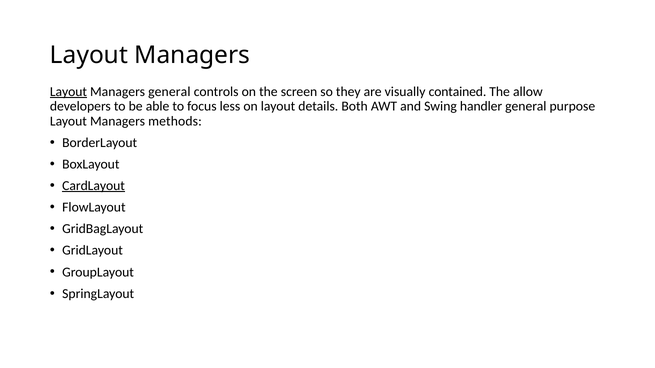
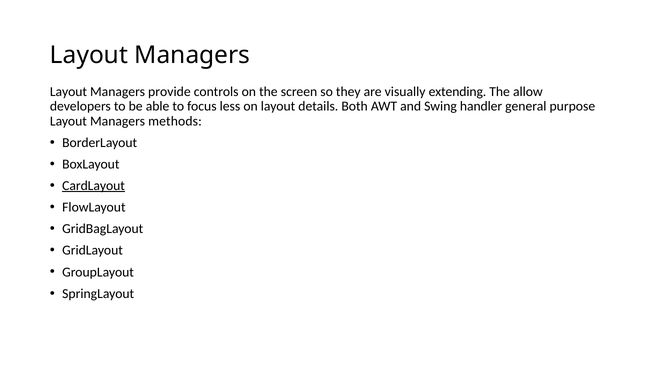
Layout underline: present -> none (68, 92)
Managers general: general -> provide (169, 92)
contained: contained -> extending (457, 92)
